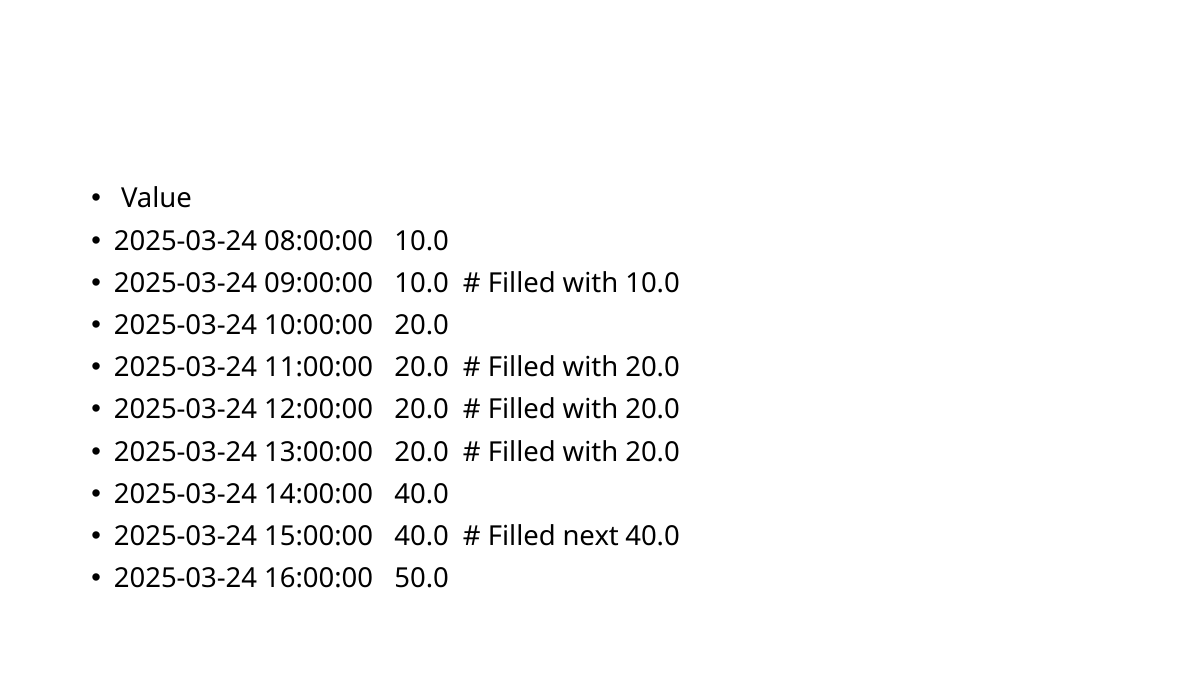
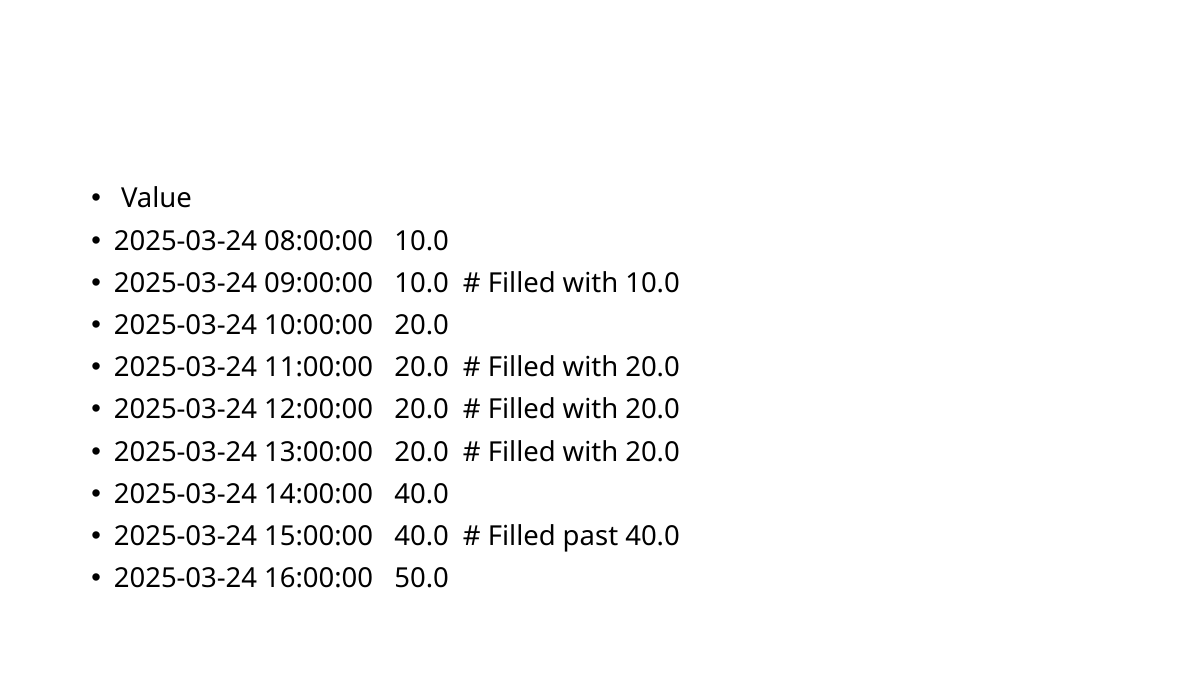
next: next -> past (591, 536)
